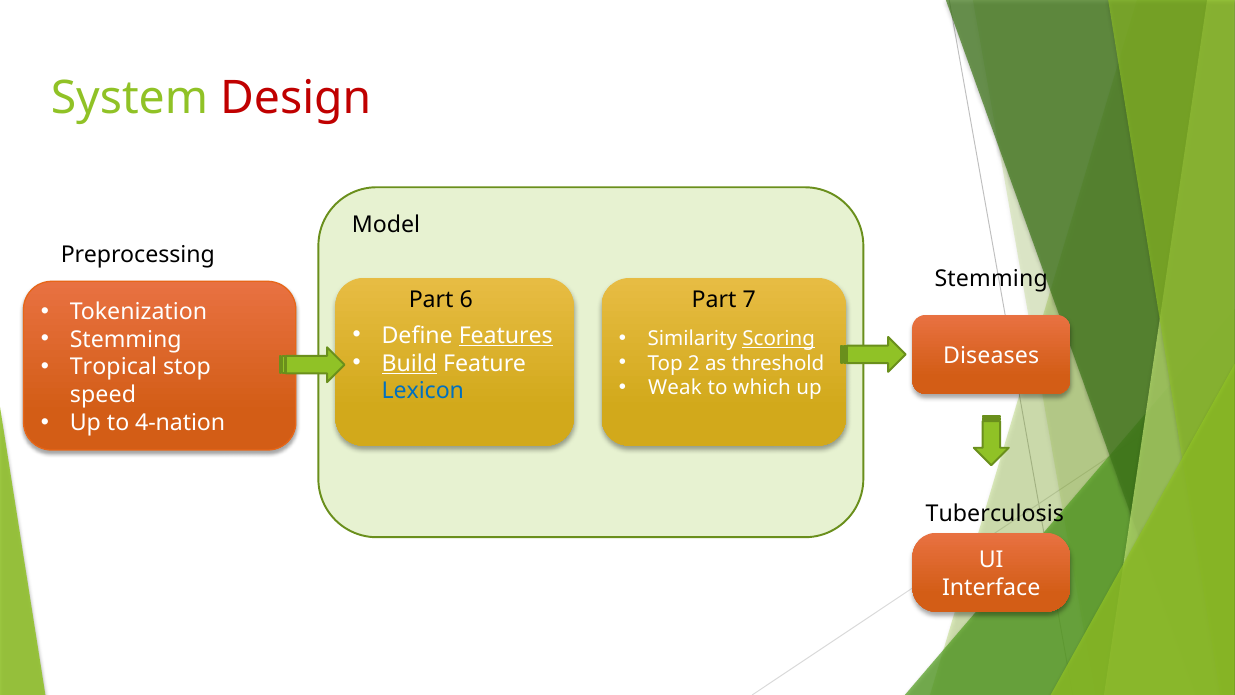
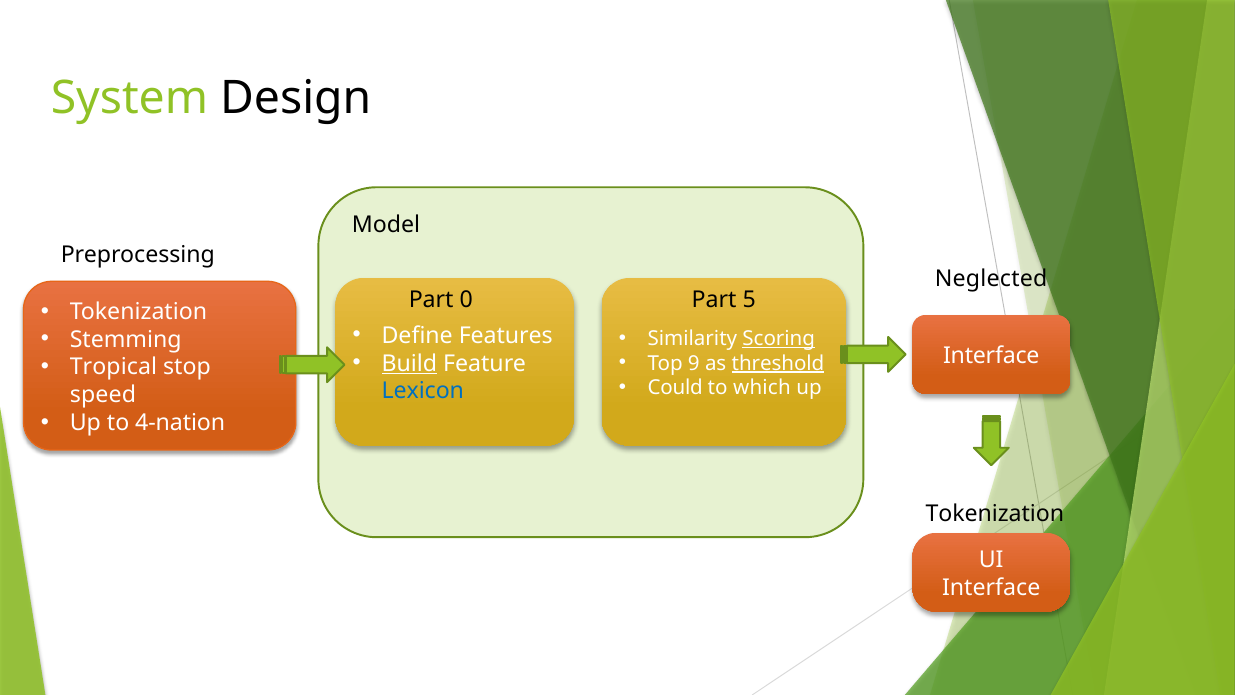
Design colour: red -> black (296, 98)
Stemming: Stemming -> Neglected (991, 279)
6: 6 -> 0 (466, 300)
7: 7 -> 5 (749, 300)
Features underline: present -> none (506, 335)
Diseases: Diseases -> Interface (991, 356)
2: 2 -> 9 (694, 363)
threshold underline: none -> present (778, 363)
Weak: Weak -> Could (675, 388)
Tuberculosis: Tuberculosis -> Tokenization (995, 514)
